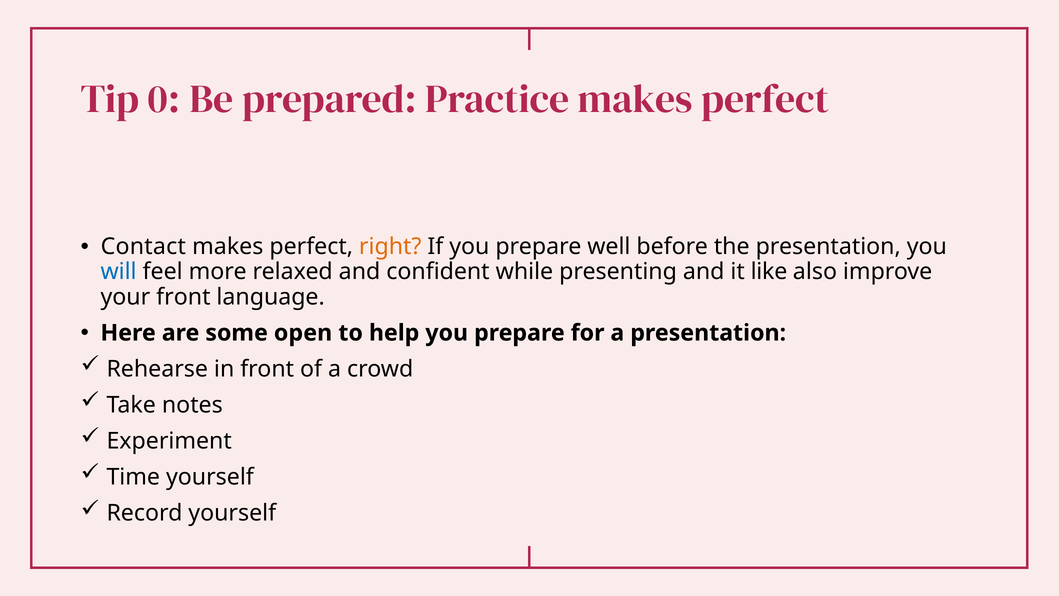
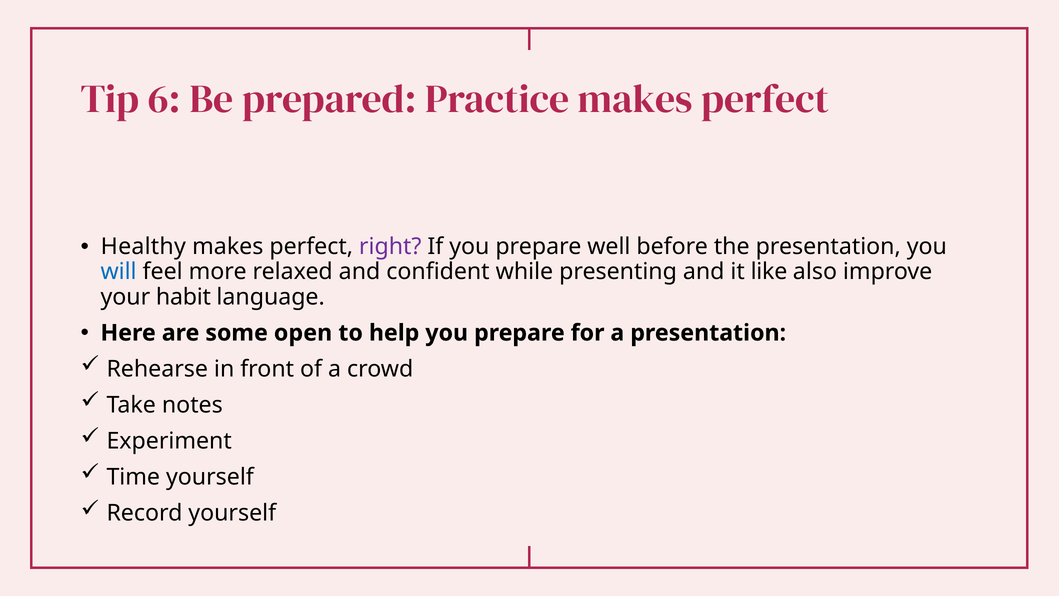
0: 0 -> 6 (164, 99)
Contact: Contact -> Healthy (143, 247)
right colour: orange -> purple (390, 247)
your front: front -> habit (183, 297)
